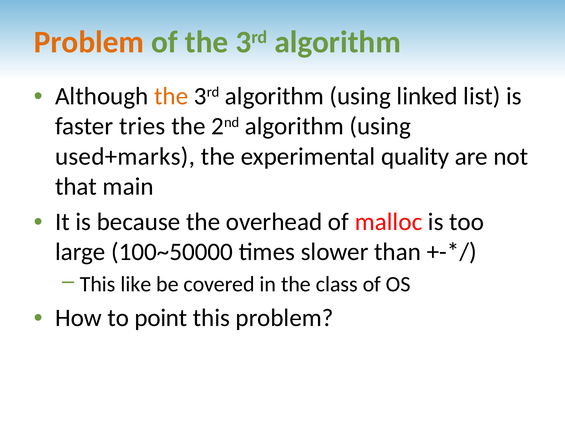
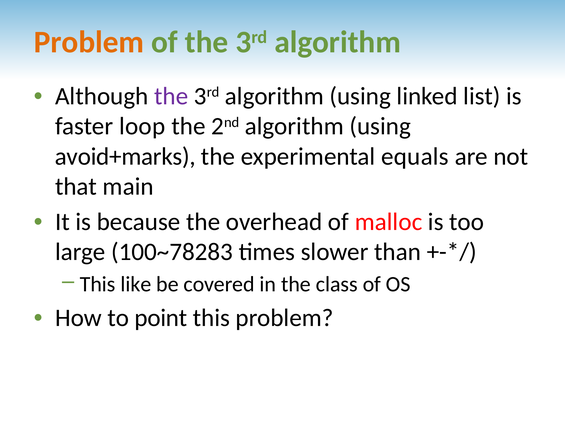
the colour: orange -> purple (171, 96)
tries: tries -> loop (142, 126)
used+marks: used+marks -> avoid+marks (125, 156)
quality: quality -> equals (415, 156)
100~50000: 100~50000 -> 100~78283 (172, 252)
